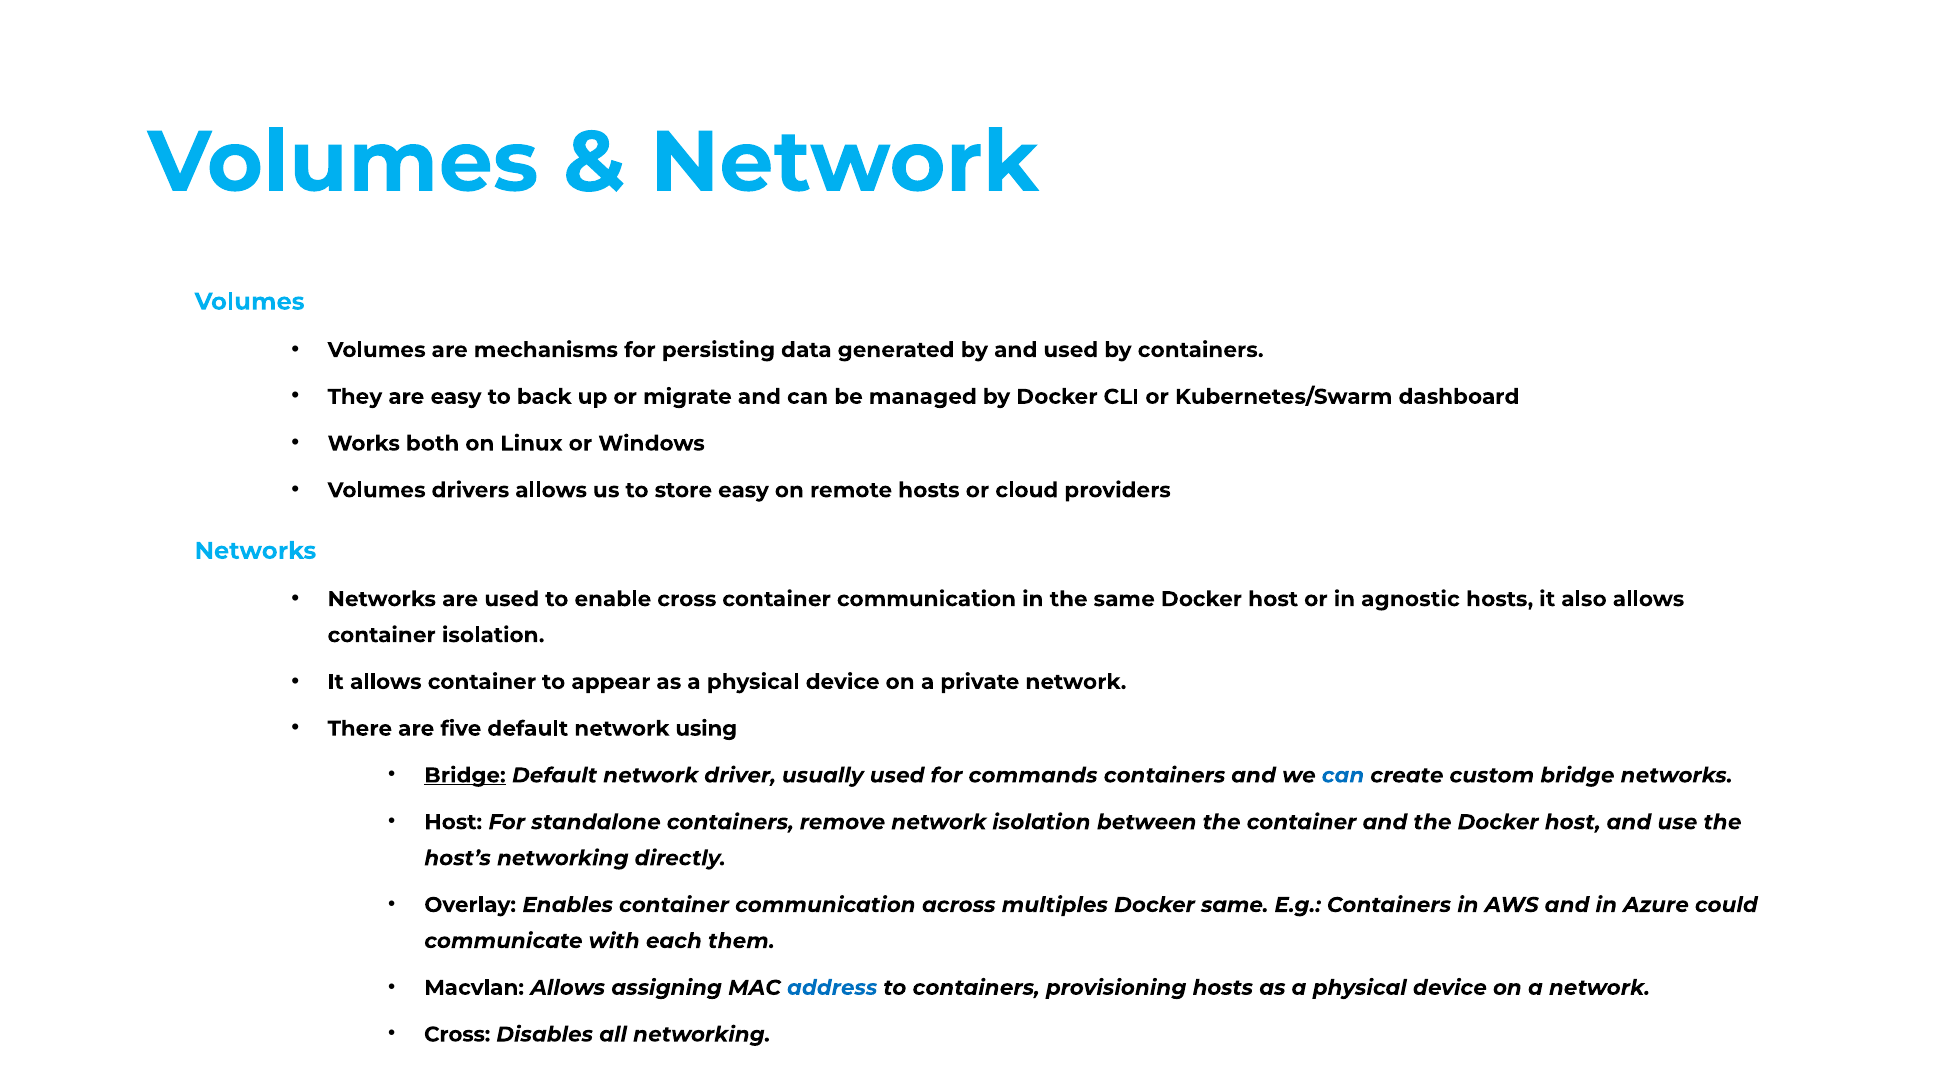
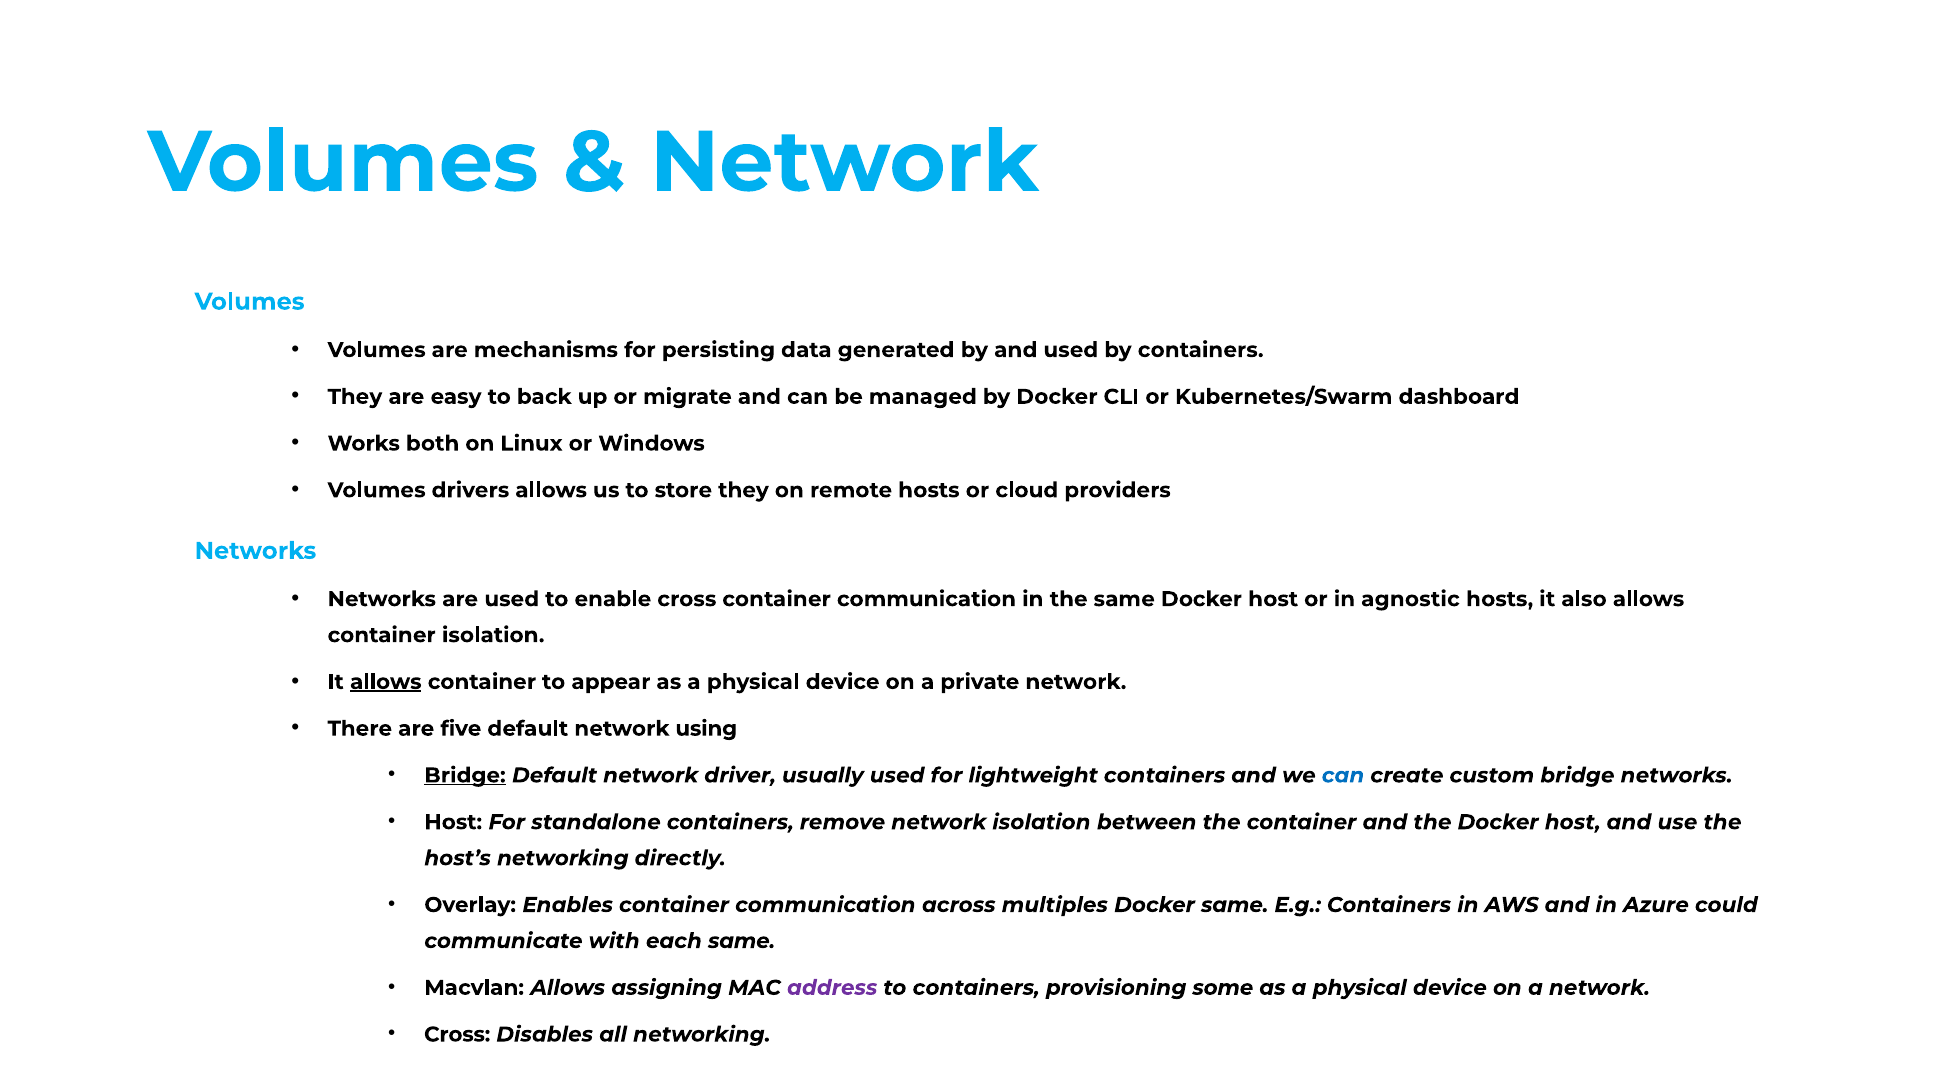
store easy: easy -> they (743, 490)
allows underline: none -> present (386, 682)
commands: commands -> lightweight (1033, 776)
each them: them -> same (742, 941)
address colour: blue -> purple (832, 988)
provisioning hosts: hosts -> some (1223, 988)
